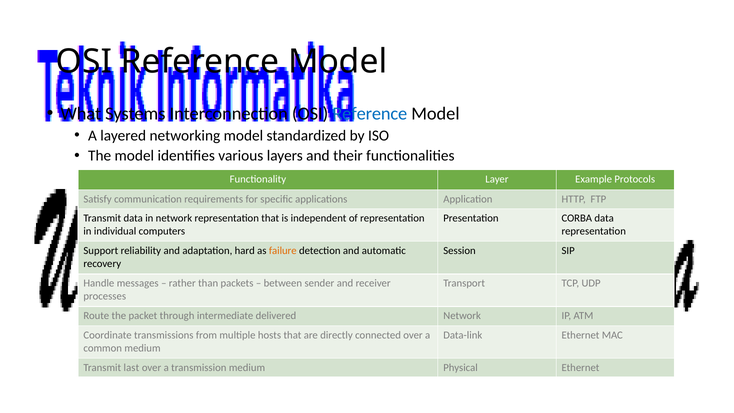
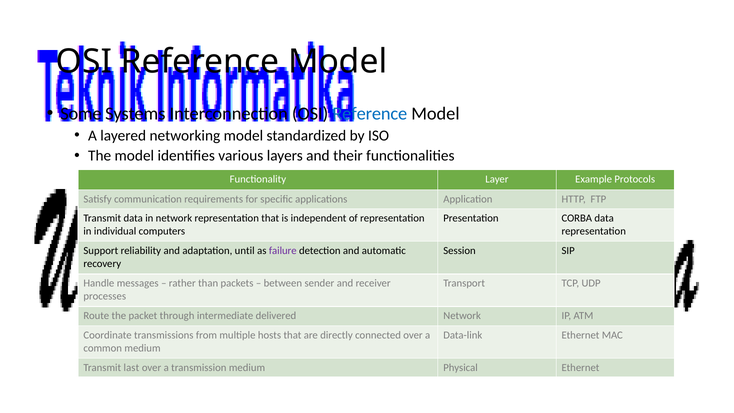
What: What -> Some (81, 113)
hard: hard -> until (245, 251)
failure colour: orange -> purple (283, 251)
